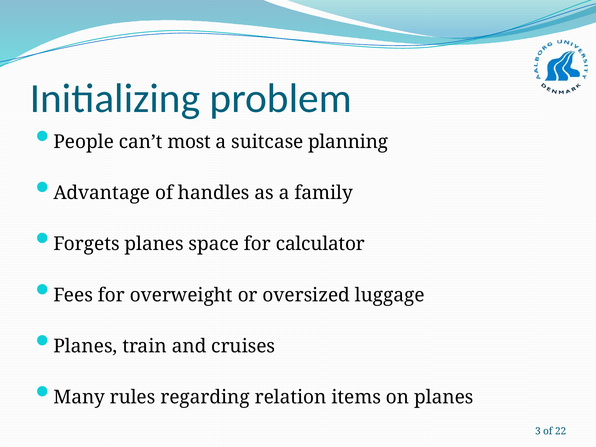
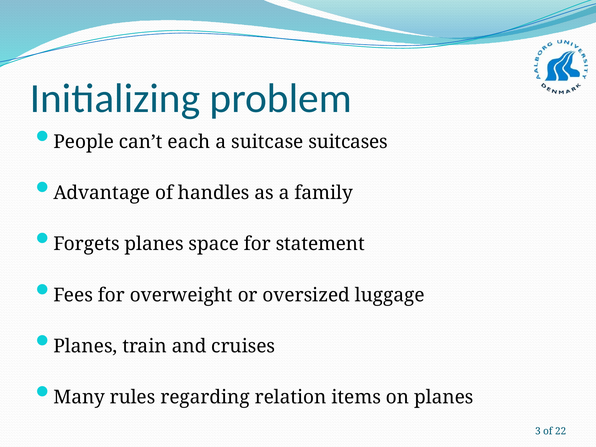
most: most -> each (189, 142)
planning: planning -> suitcases (348, 142)
calculator: calculator -> statement (320, 244)
